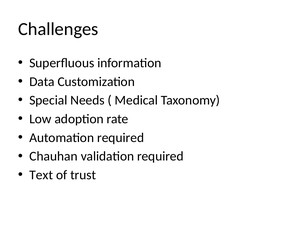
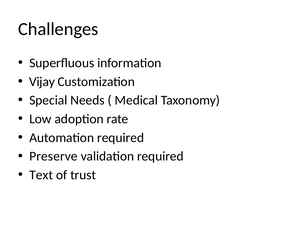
Data: Data -> Vijay (42, 82)
Chauhan: Chauhan -> Preserve (53, 157)
